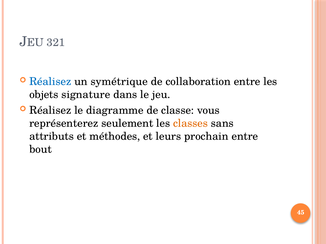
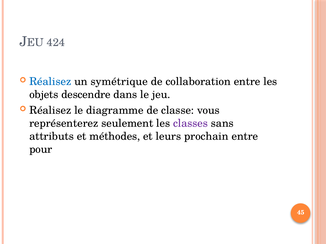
321: 321 -> 424 (56, 43)
signature: signature -> descendre (86, 95)
classes colour: orange -> purple (191, 124)
bout: bout -> pour (41, 150)
